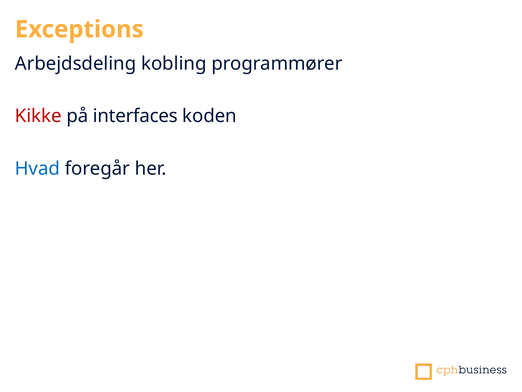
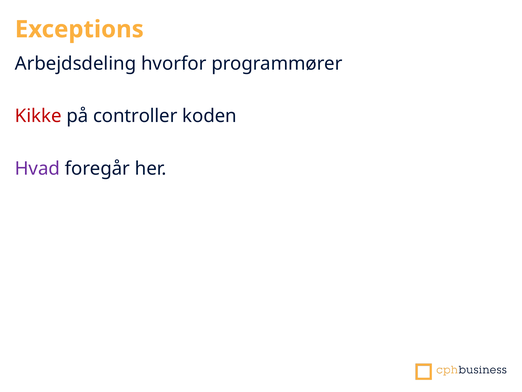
kobling: kobling -> hvorfor (174, 64)
interfaces: interfaces -> controller (135, 116)
Hvad colour: blue -> purple (37, 168)
